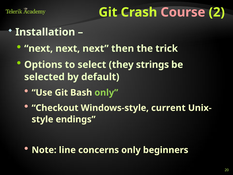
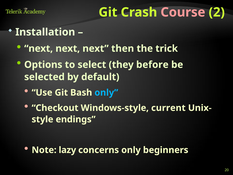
strings: strings -> before (152, 65)
only colour: light green -> light blue (106, 92)
line: line -> lazy (67, 150)
